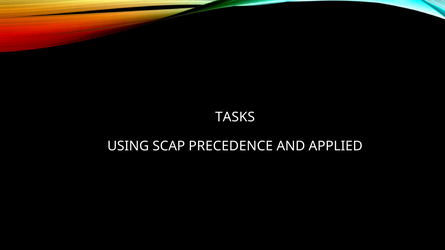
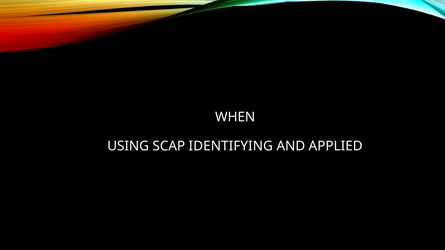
TASKS: TASKS -> WHEN (235, 117)
PRECEDENCE: PRECEDENCE -> IDENTIFYING (231, 146)
